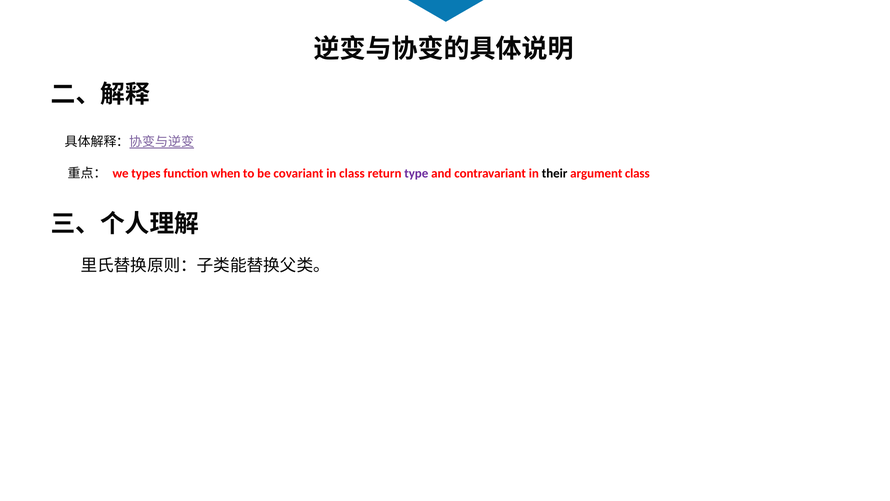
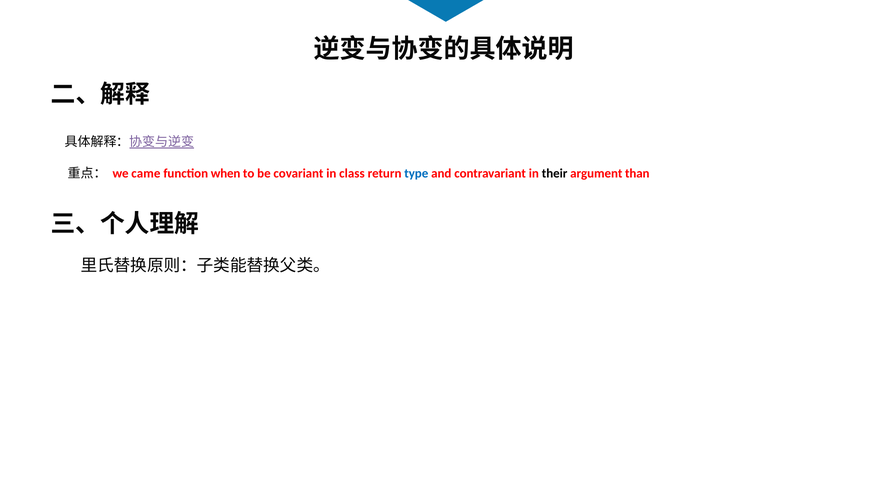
types: types -> came (146, 173)
type colour: purple -> blue (416, 173)
argument class: class -> than (637, 173)
